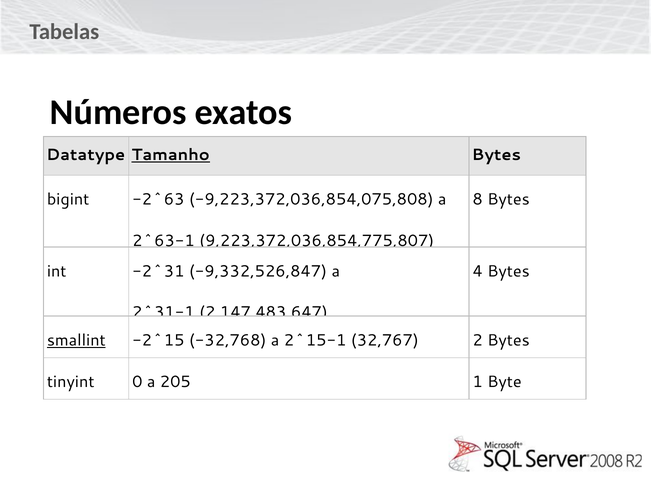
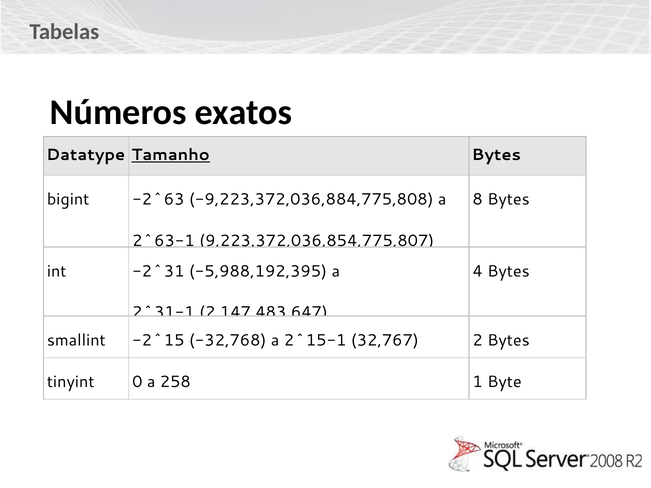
-9,223,372,036,854,075,808: -9,223,372,036,854,075,808 -> -9,223,372,036,884,775,808 (311, 200)
-9,332,526,847: -9,332,526,847 -> -5,988,192,395 (258, 271)
smallint underline: present -> none (76, 341)
205: 205 -> 258 (175, 382)
